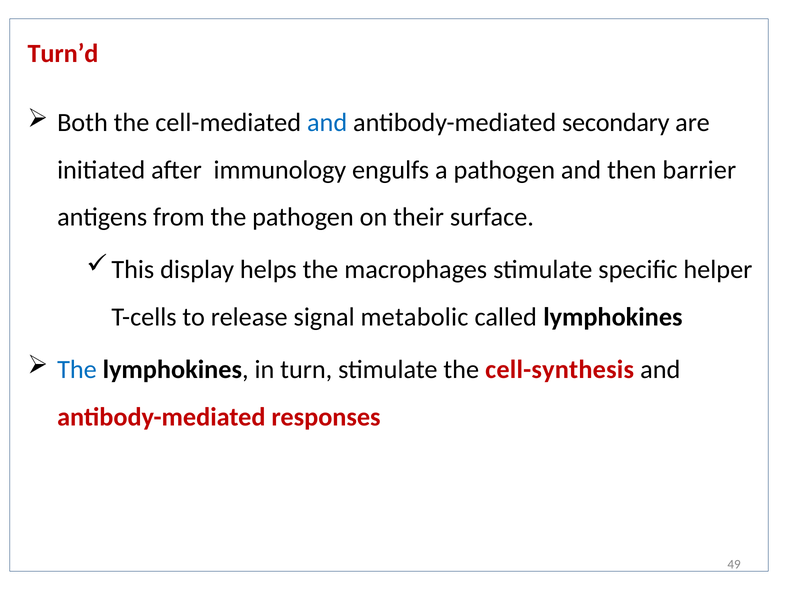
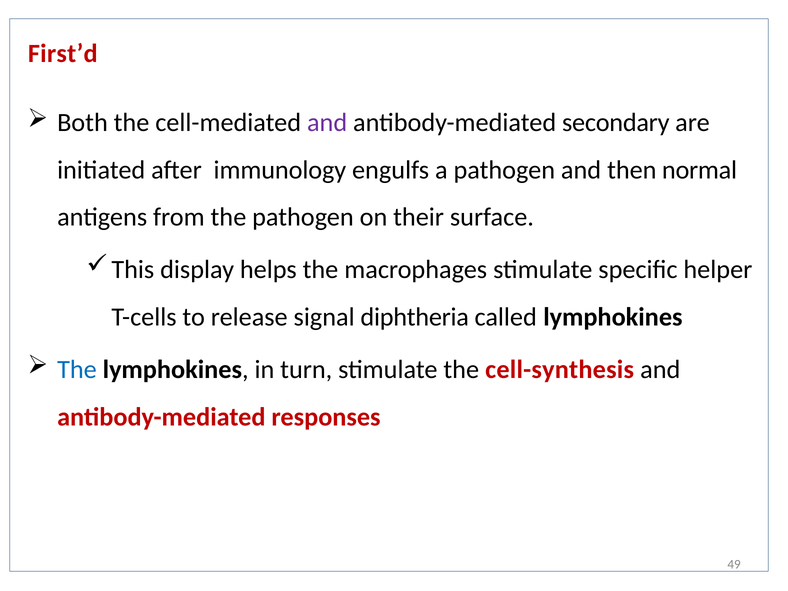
Turn’d: Turn’d -> First’d (63, 54)
and colour: blue -> purple (327, 123)
barrier: barrier -> normal (700, 170)
metabolic: metabolic -> diphtheria (415, 317)
